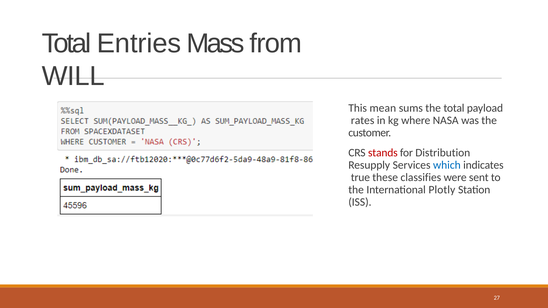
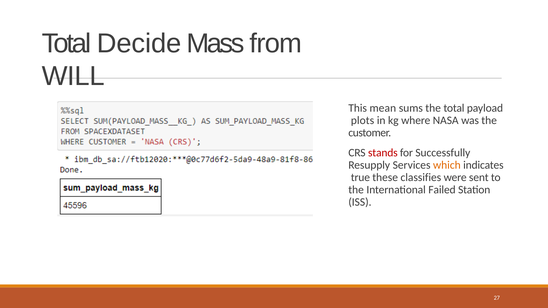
Entries: Entries -> Decide (139, 43)
rates: rates -> plots (363, 121)
Distribution: Distribution -> Successfully (443, 153)
which colour: blue -> orange (447, 165)
Plotly: Plotly -> Failed (442, 190)
